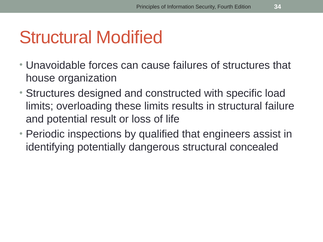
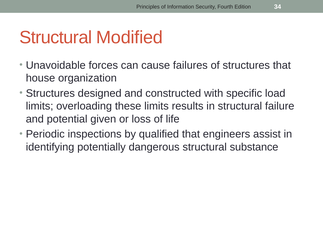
result: result -> given (103, 119)
concealed: concealed -> substance (254, 147)
